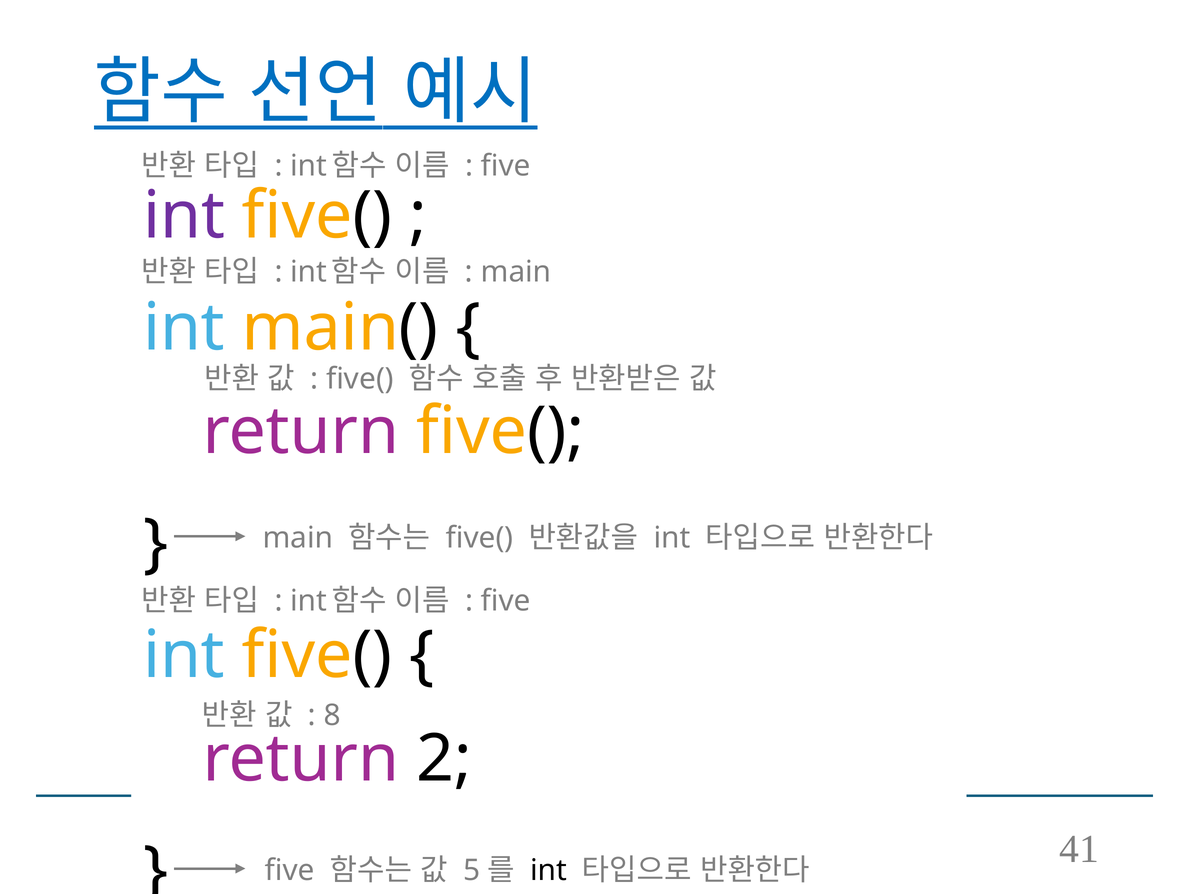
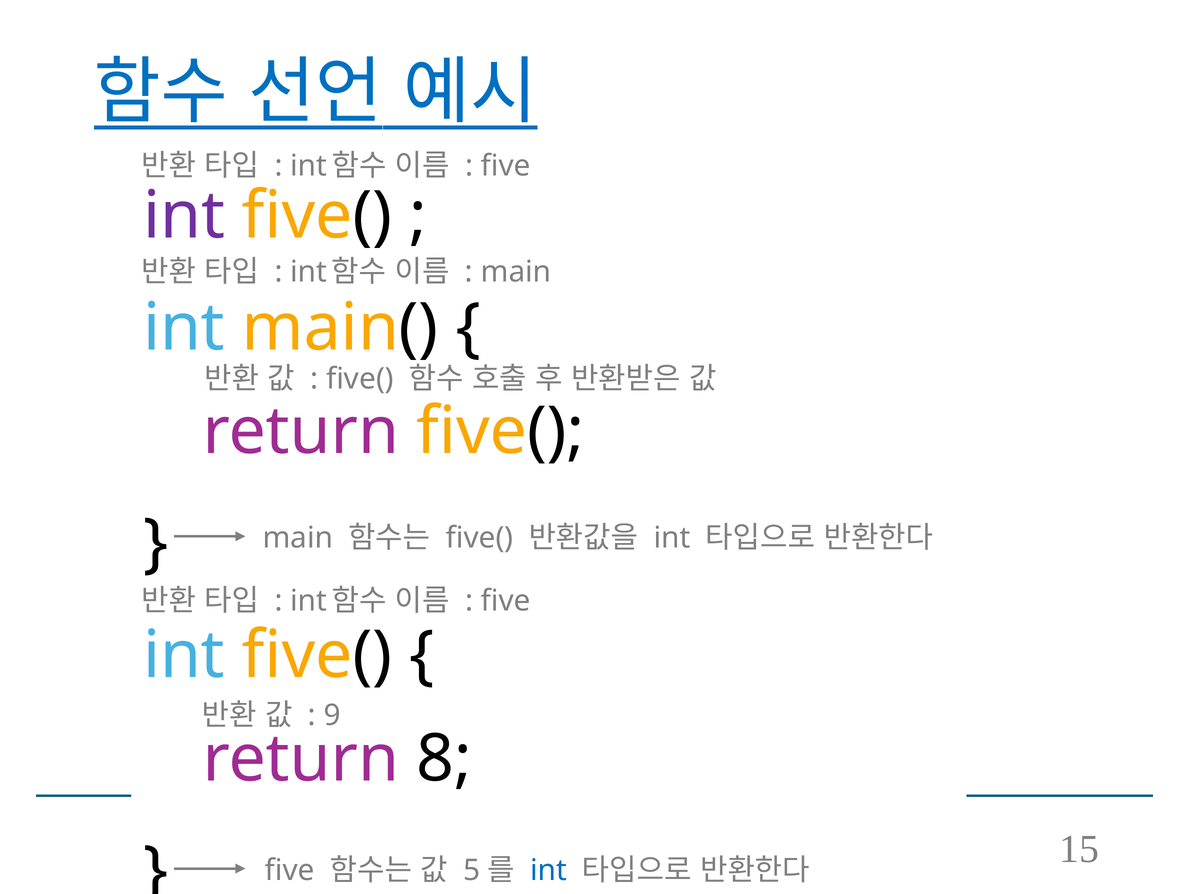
8: 8 -> 9 (332, 716)
2: 2 -> 8 (444, 759)
41: 41 -> 15 (1079, 850)
int colour: black -> blue (549, 871)
